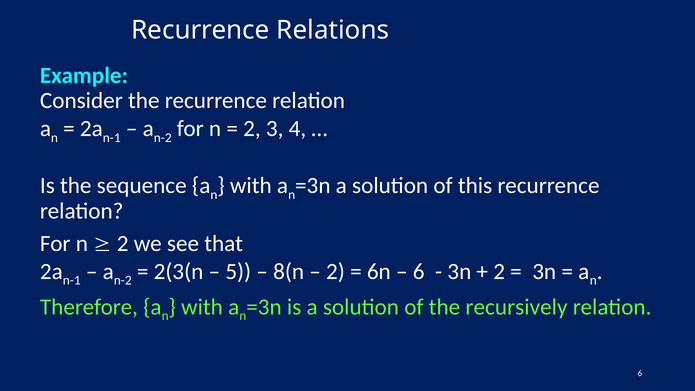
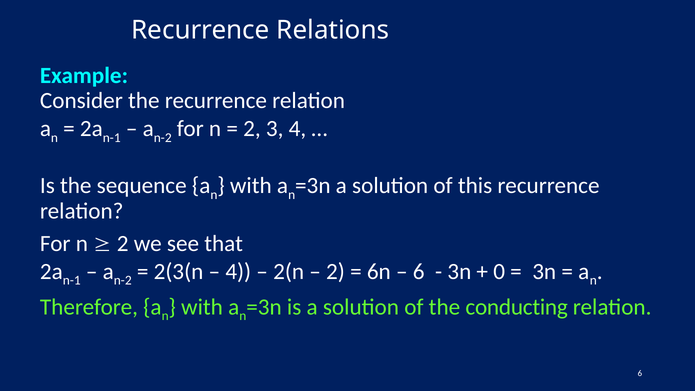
5: 5 -> 4 (238, 271)
8(n: 8(n -> 2(n (289, 271)
2: 2 -> 0 (499, 271)
recursively: recursively -> conducting (517, 307)
